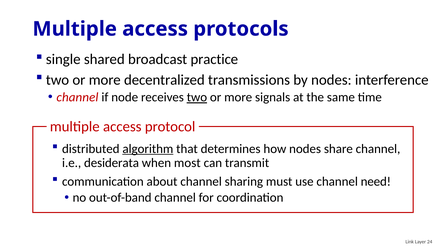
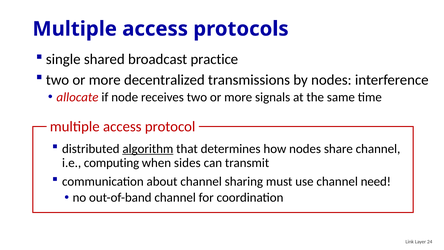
channel: channel -> allocate (77, 97)
two underline: present -> none (197, 97)
desiderata: desiderata -> computing (112, 163)
most: most -> sides (187, 163)
